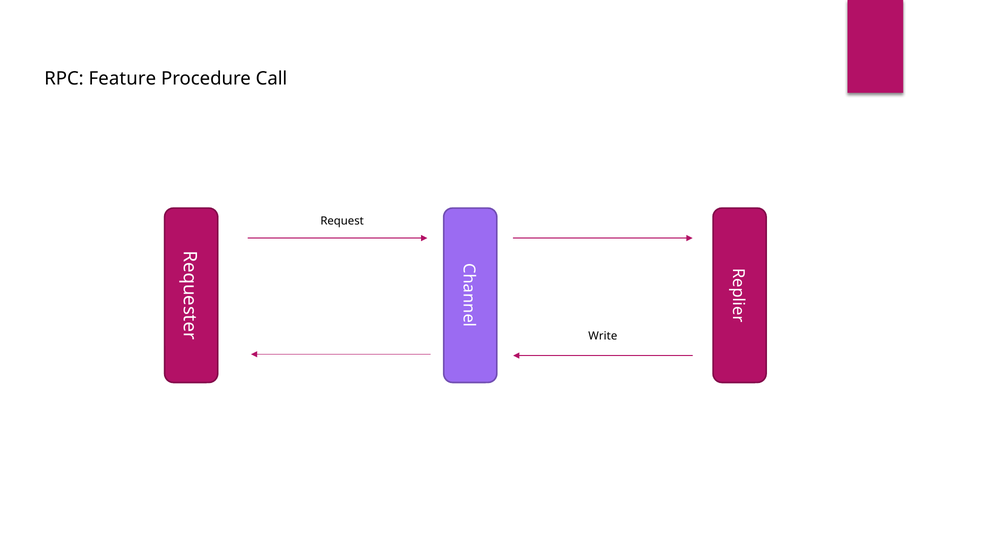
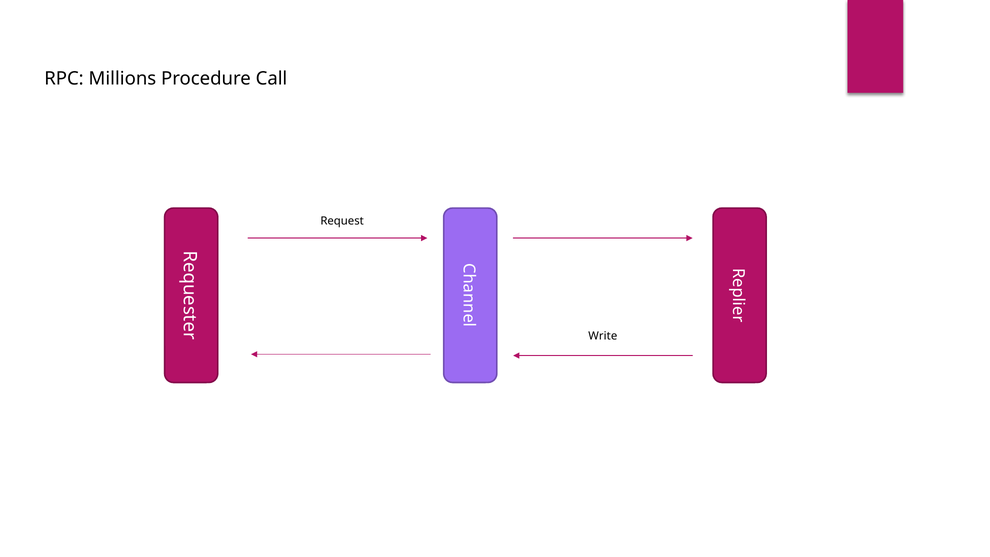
Feature: Feature -> Millions (122, 78)
